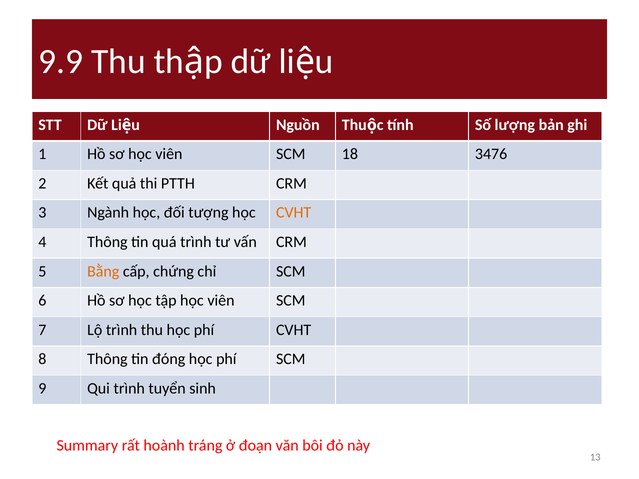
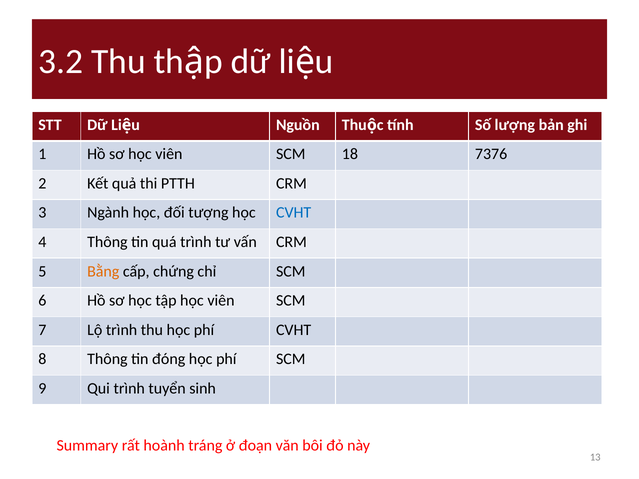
9.9: 9.9 -> 3.2 (61, 62)
3476: 3476 -> 7376 (491, 154)
CVHT colour: orange -> blue (294, 213)
